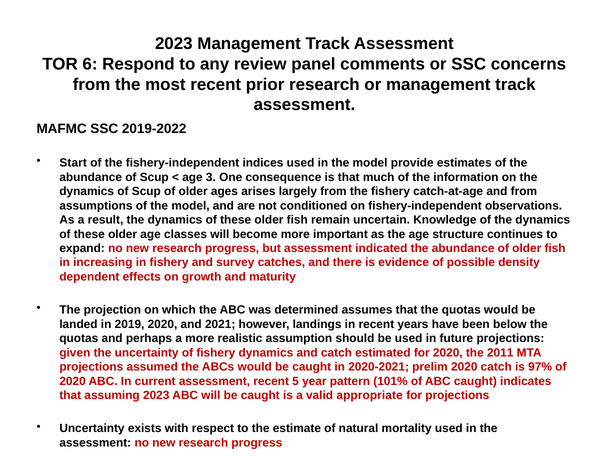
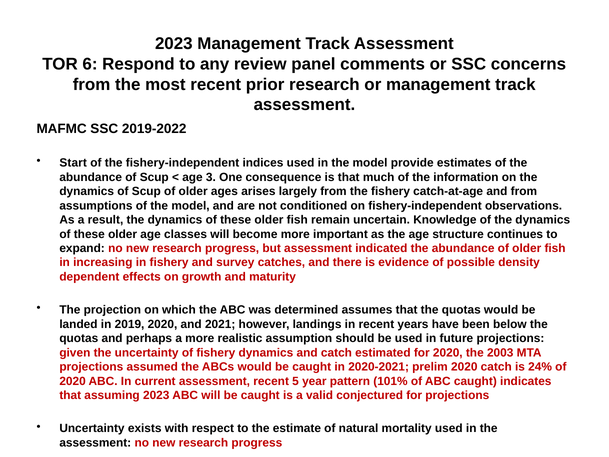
2011: 2011 -> 2003 (500, 352)
97%: 97% -> 24% (540, 367)
appropriate: appropriate -> conjectured (370, 395)
